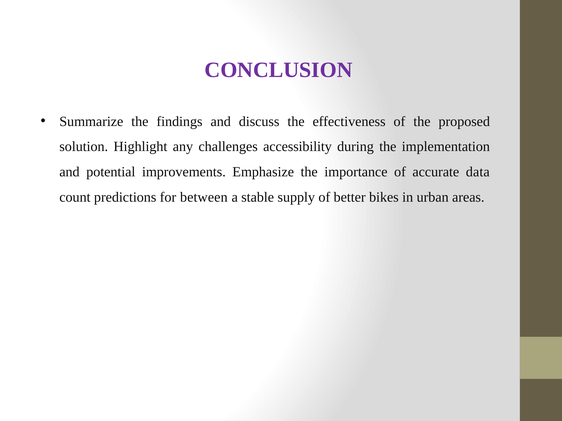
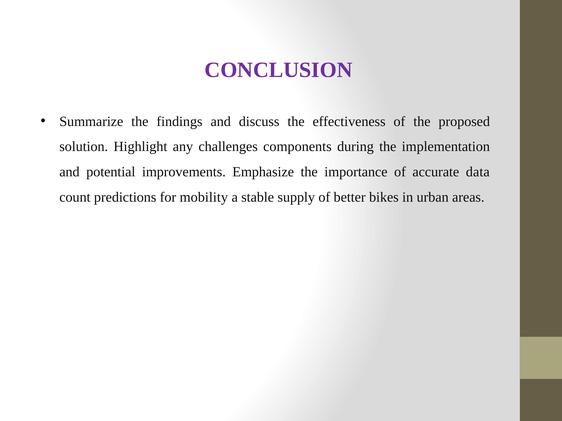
accessibility: accessibility -> components (297, 147)
between: between -> mobility (204, 197)
